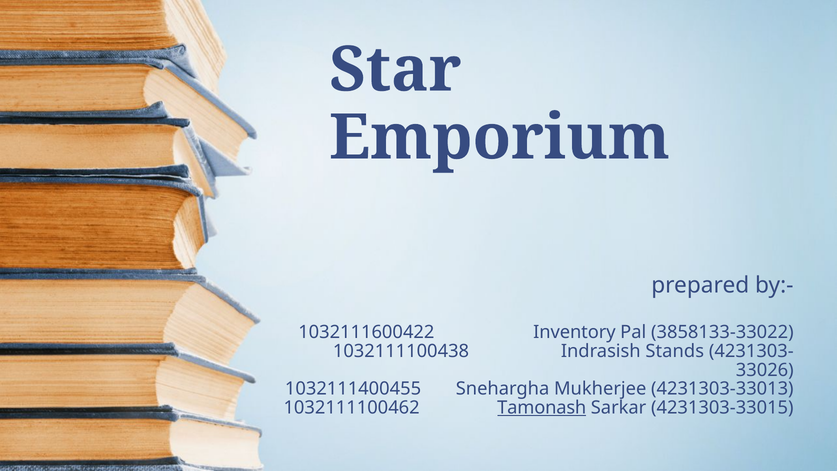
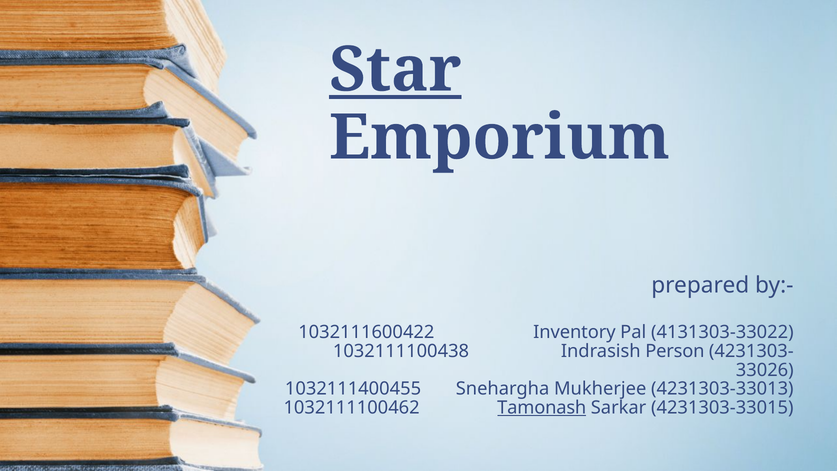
Star underline: none -> present (395, 70)
3858133-33022: 3858133-33022 -> 4131303-33022 (722, 332)
Stands: Stands -> Person (675, 351)
